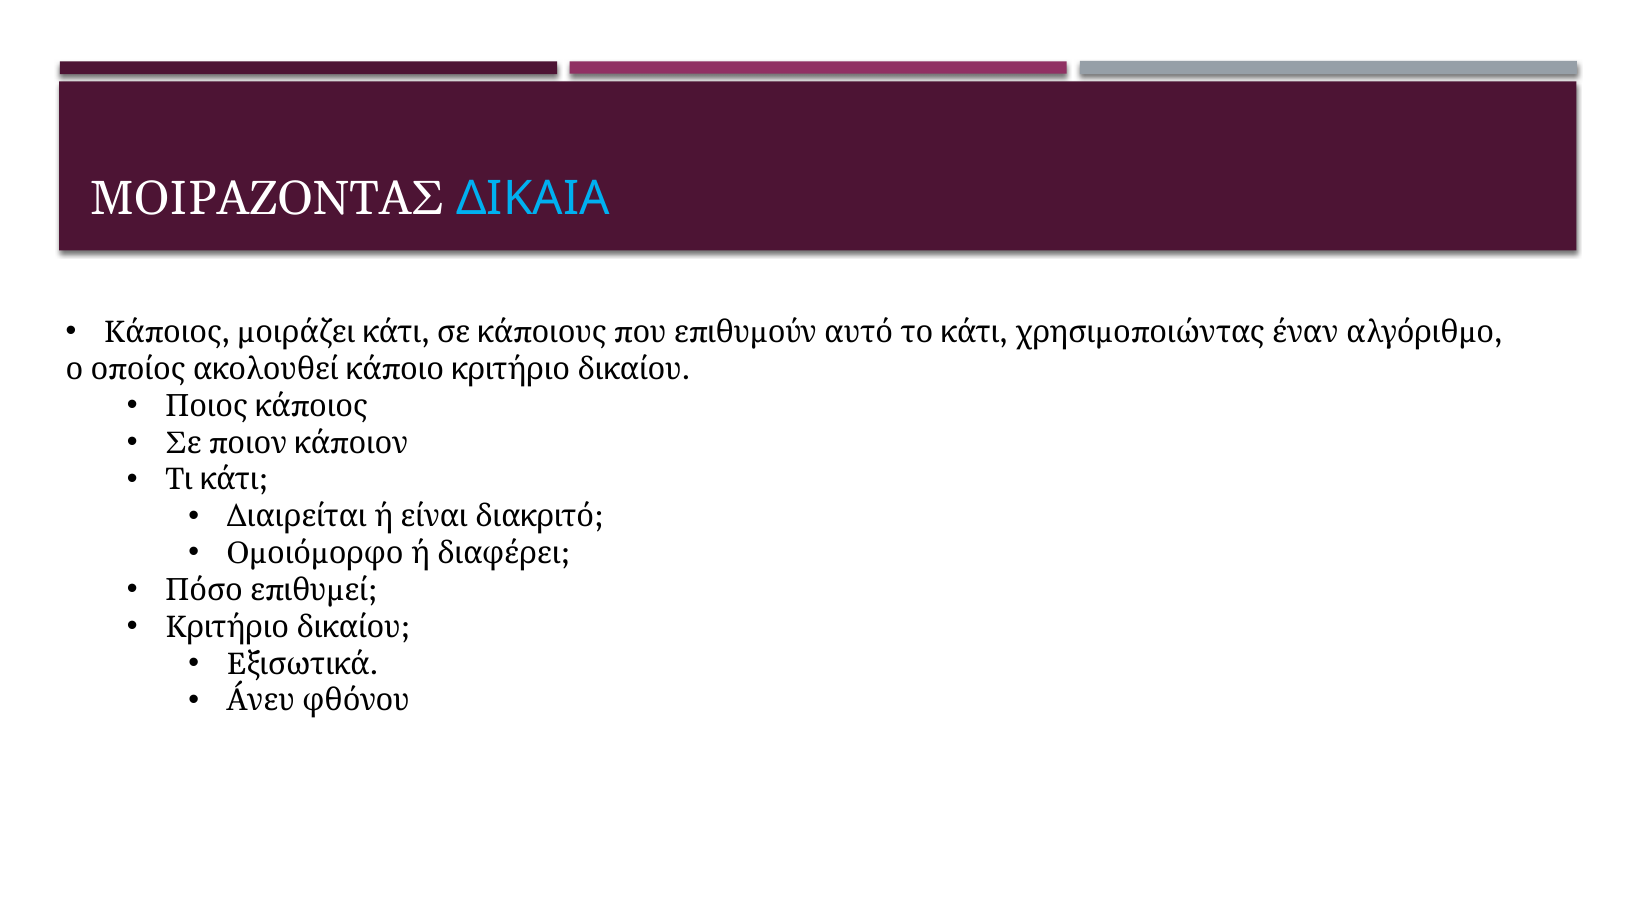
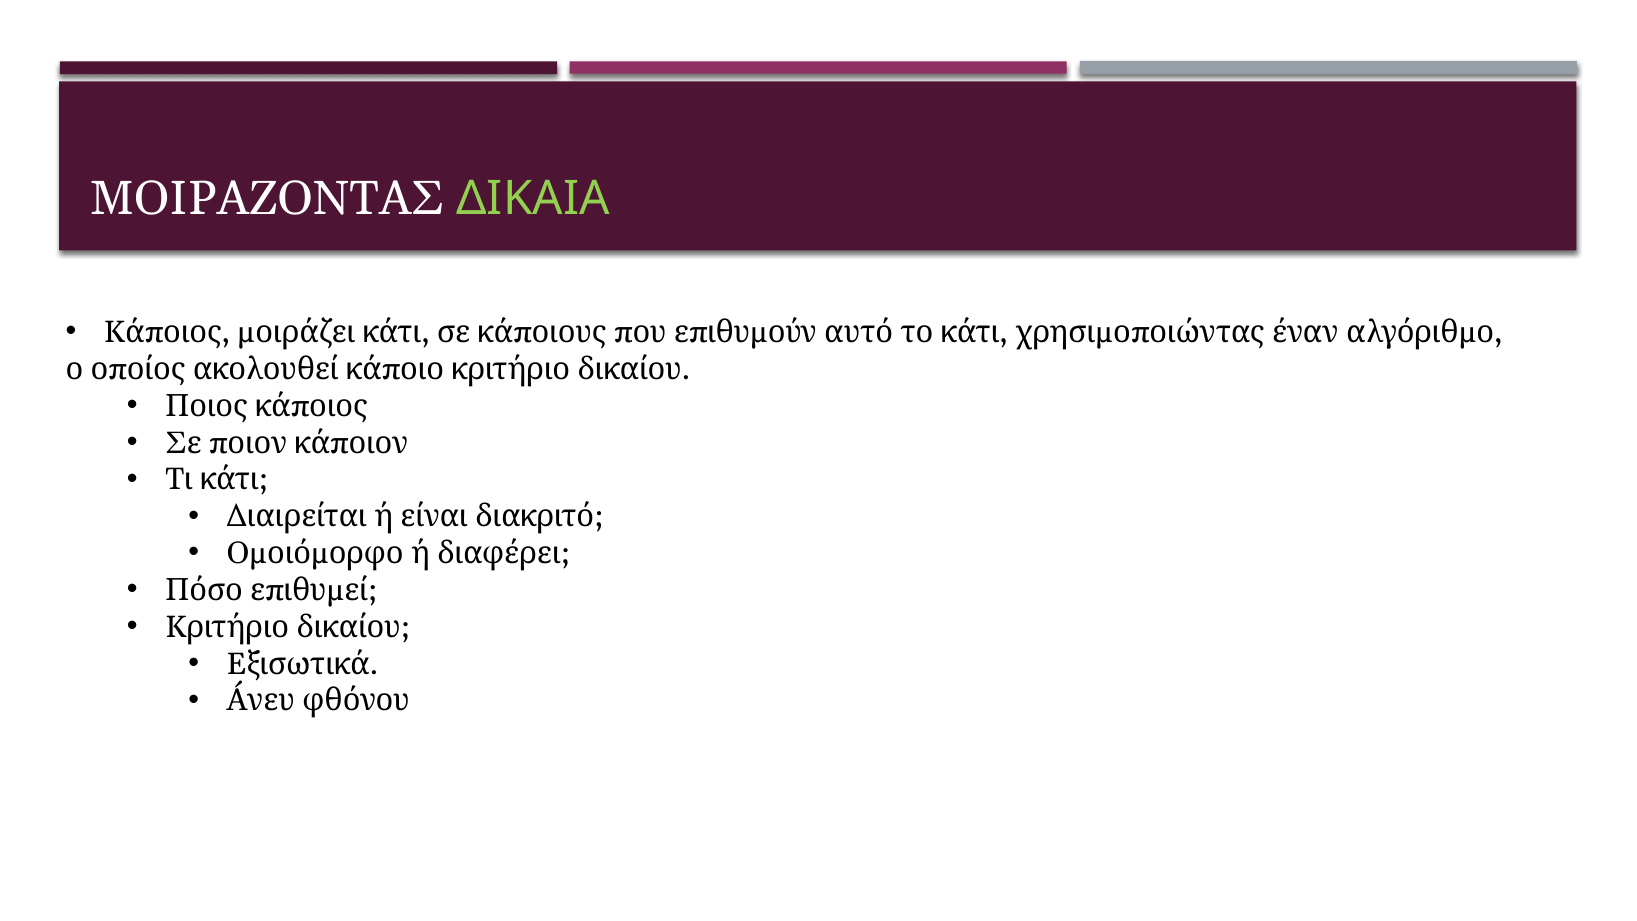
ΔΙΚΑΙΑ colour: light blue -> light green (533, 199)
